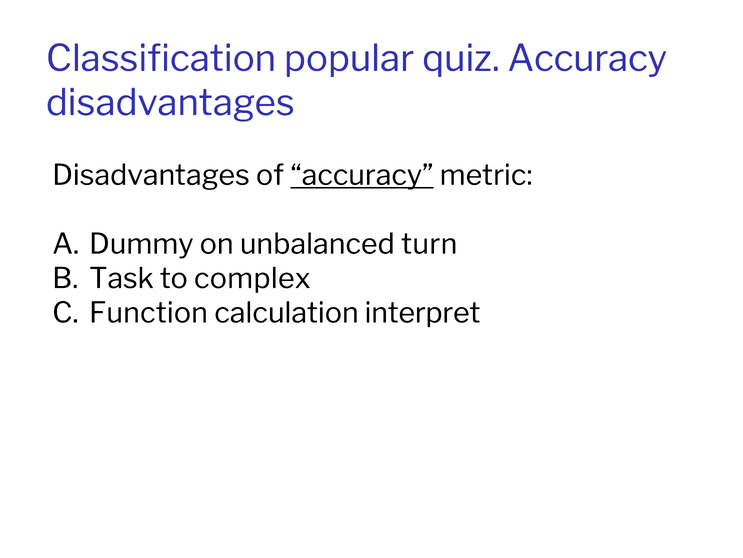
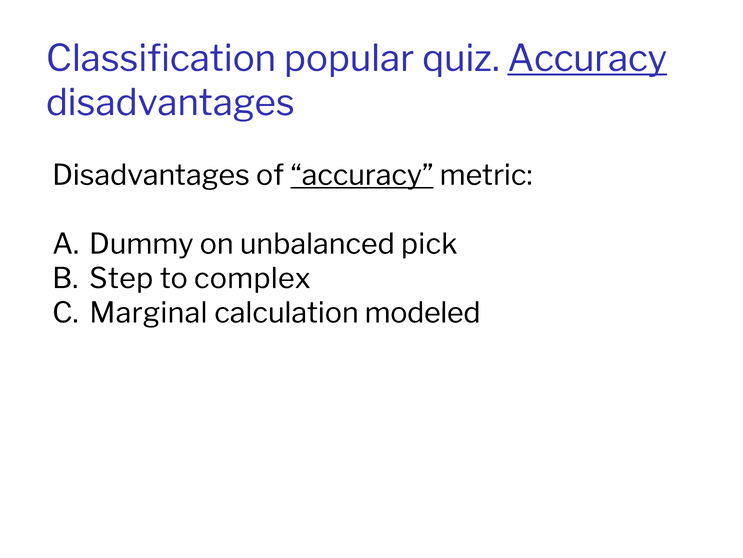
Accuracy underline: none -> present (587, 59)
turn: turn -> pick (429, 244)
Task: Task -> Step (121, 278)
Function: Function -> Marginal (148, 313)
interpret: interpret -> modeled (423, 313)
